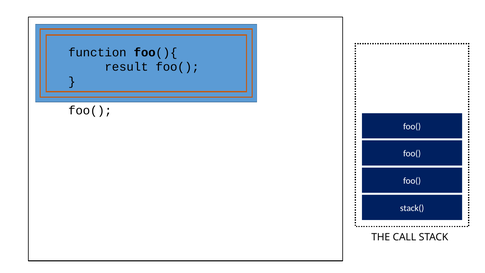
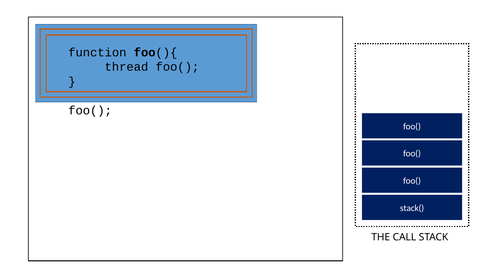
result: result -> thread (126, 67)
